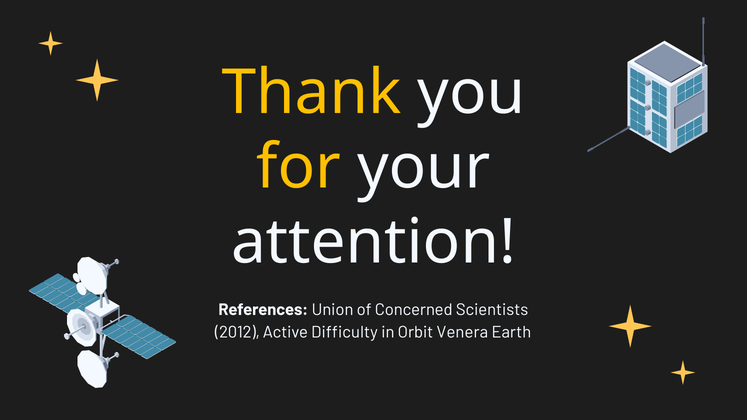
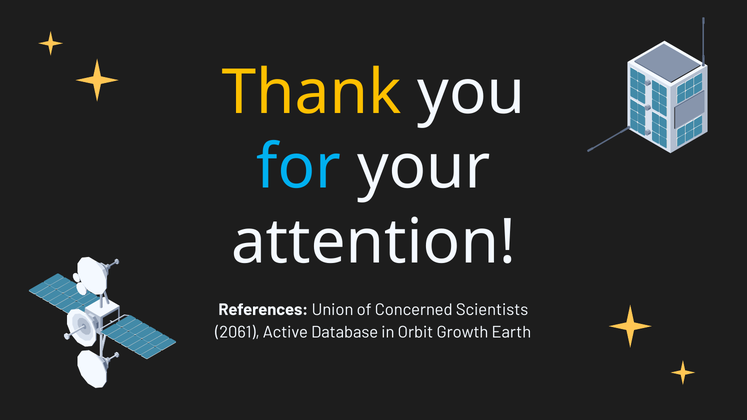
for colour: yellow -> light blue (299, 167)
2012: 2012 -> 2061 (237, 333)
Difficulty: Difficulty -> Database (345, 333)
Venera: Venera -> Growth (463, 333)
